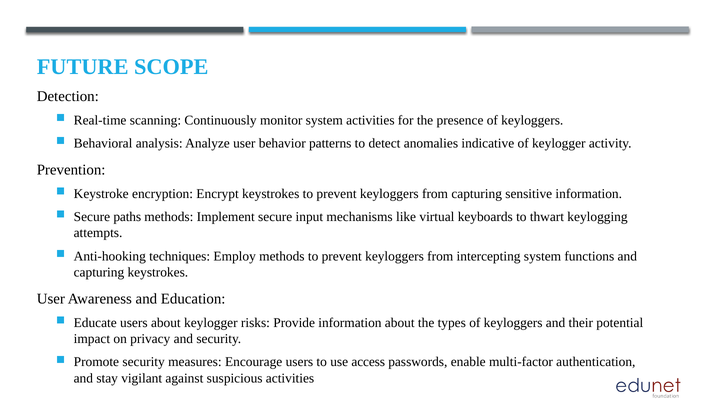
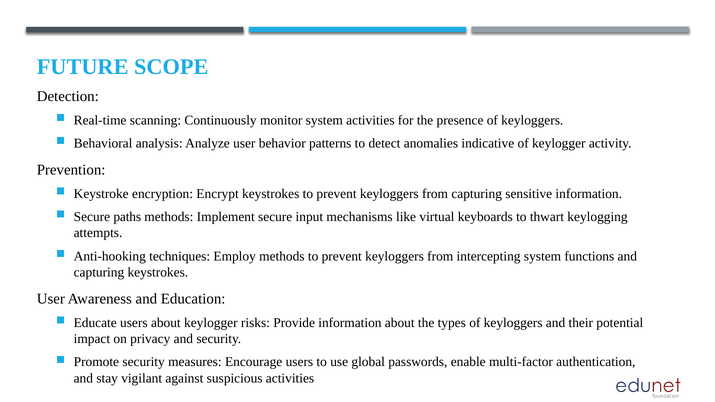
access: access -> global (368, 362)
